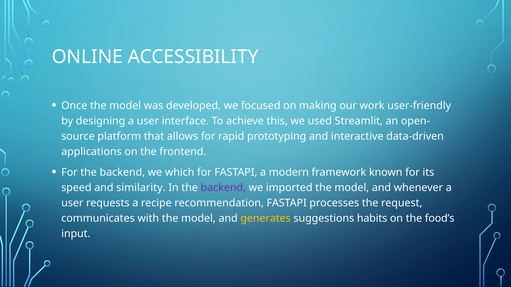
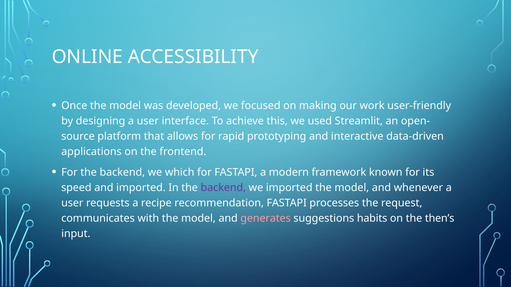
and similarity: similarity -> imported (141, 188)
generates colour: yellow -> pink (266, 219)
food’s: food’s -> then’s (440, 219)
